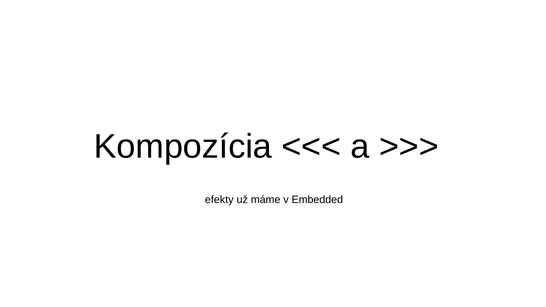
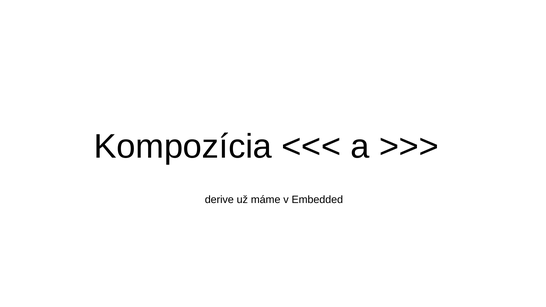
efekty: efekty -> derive (219, 200)
